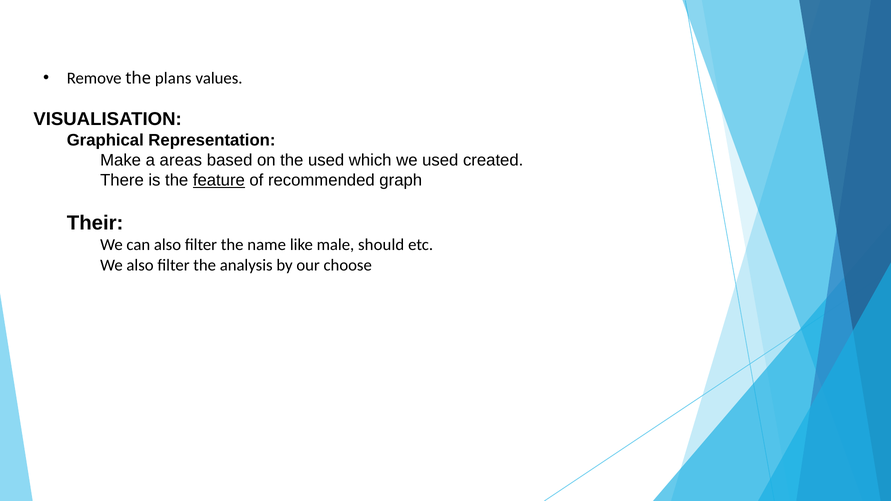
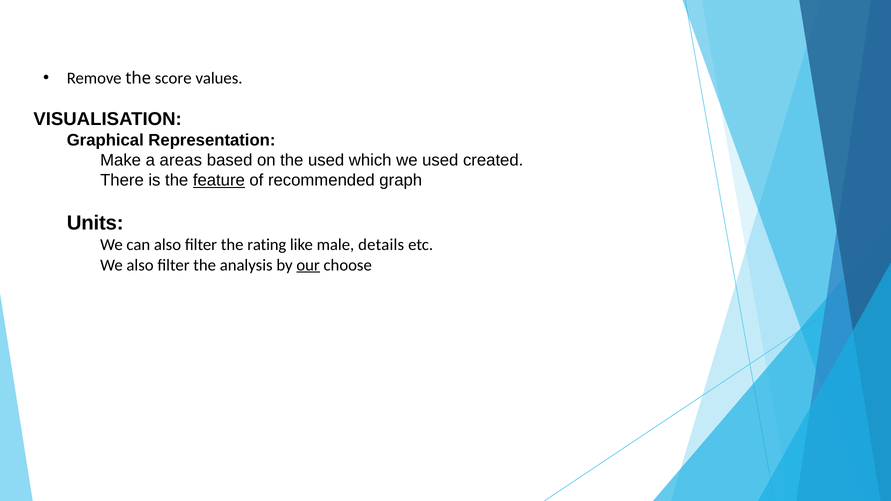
plans: plans -> score (173, 78)
Their: Their -> Units (95, 223)
name: name -> rating (267, 245)
should: should -> details (381, 245)
our underline: none -> present (308, 265)
